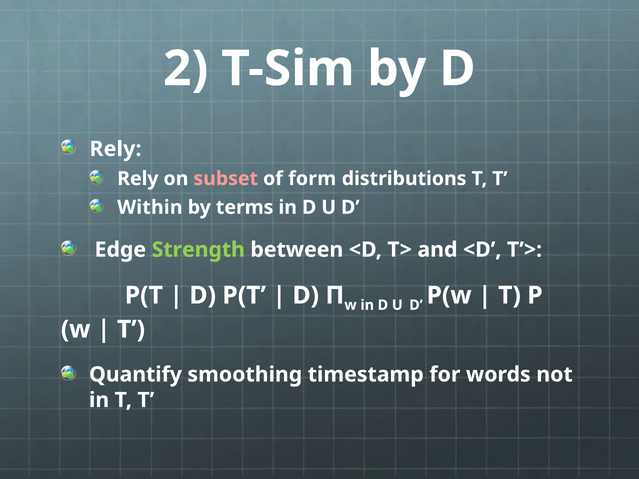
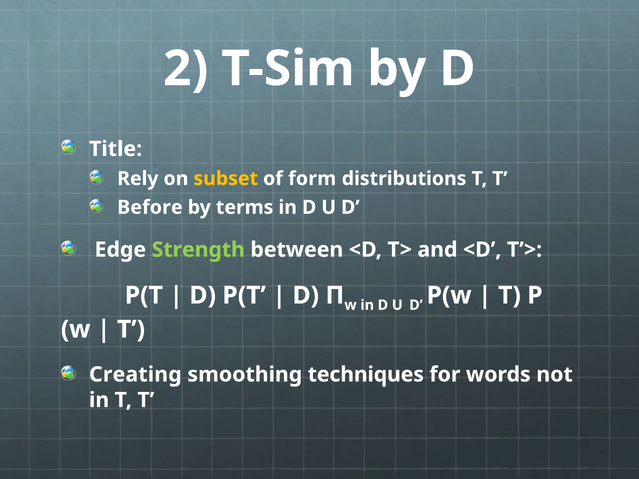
Rely: Rely -> Title (116, 149)
subset colour: pink -> yellow (226, 179)
Within: Within -> Before (150, 207)
Quantify: Quantify -> Creating (135, 375)
timestamp: timestamp -> techniques (366, 375)
